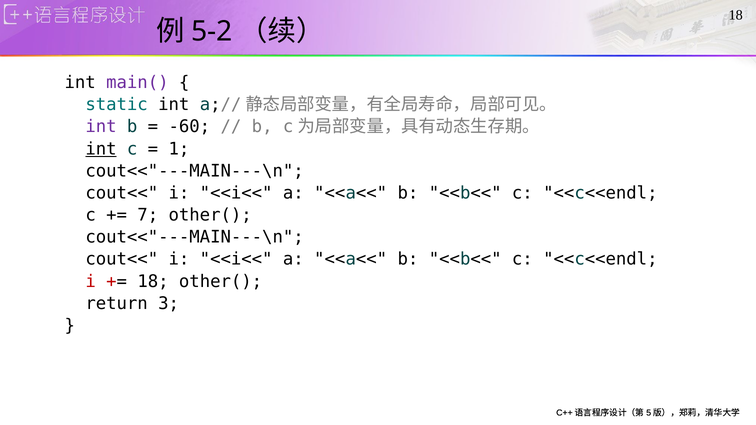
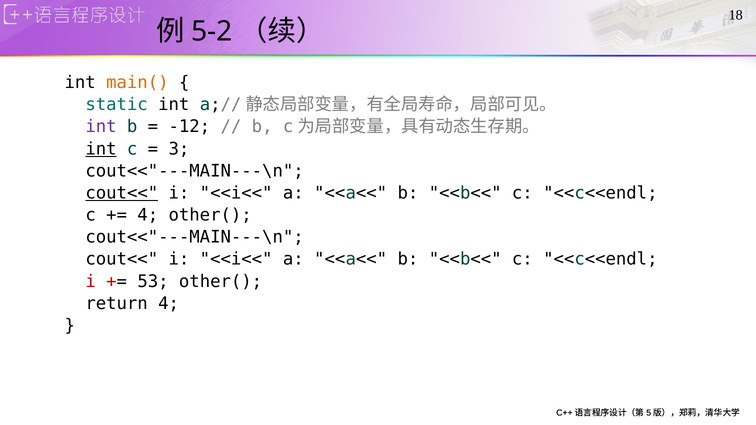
main( colour: purple -> orange (137, 83)
-60: -60 -> -12 (189, 127)
1: 1 -> 3 (179, 149)
cout<< underline: none -> present (122, 193)
7: 7 -> 4 (148, 215)
18: 18 -> 53 (153, 281)
return 3: 3 -> 4 (169, 304)
